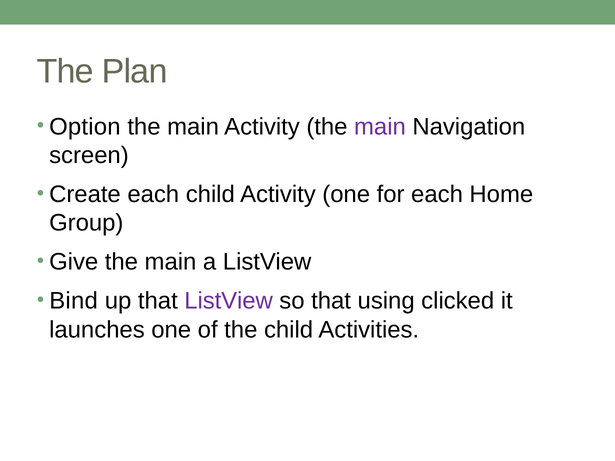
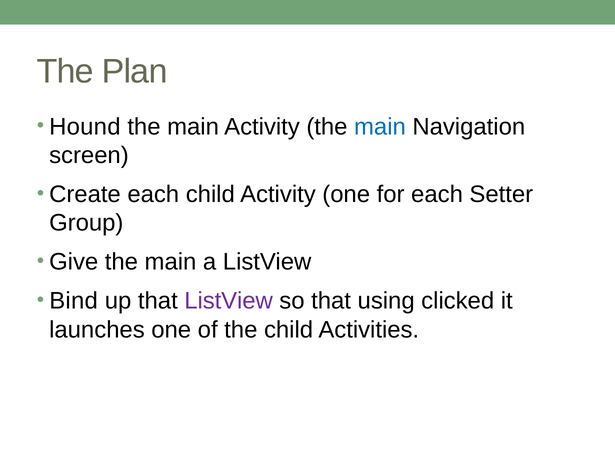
Option: Option -> Hound (85, 127)
main colour: purple -> blue (380, 127)
Home: Home -> Setter (501, 194)
